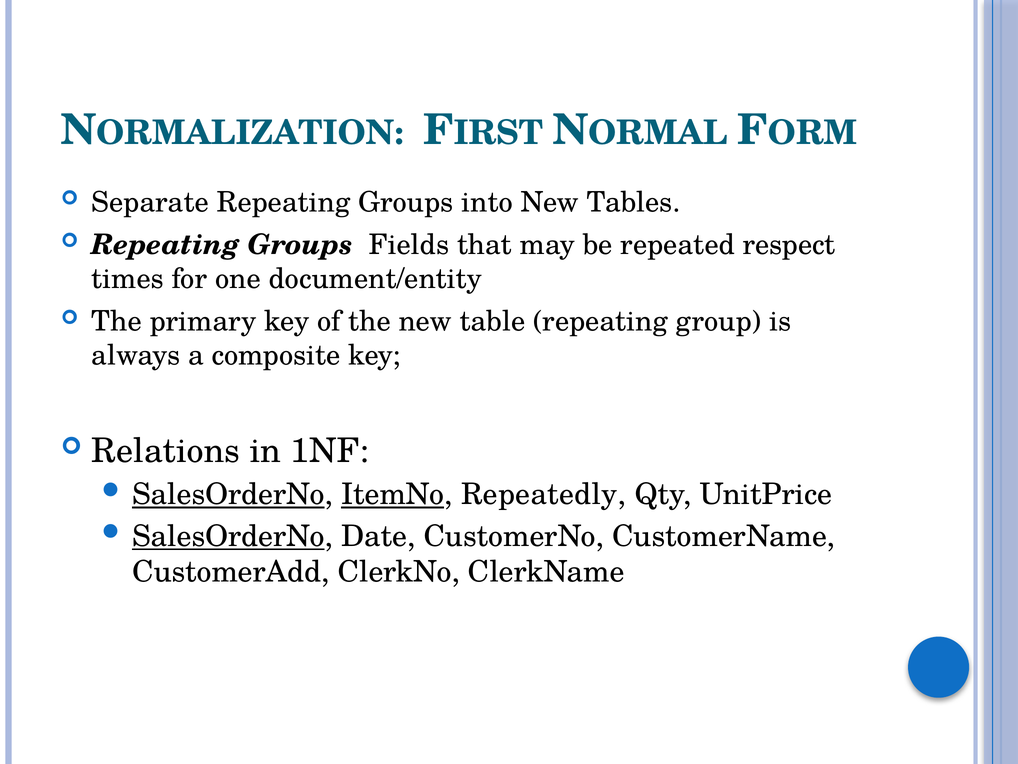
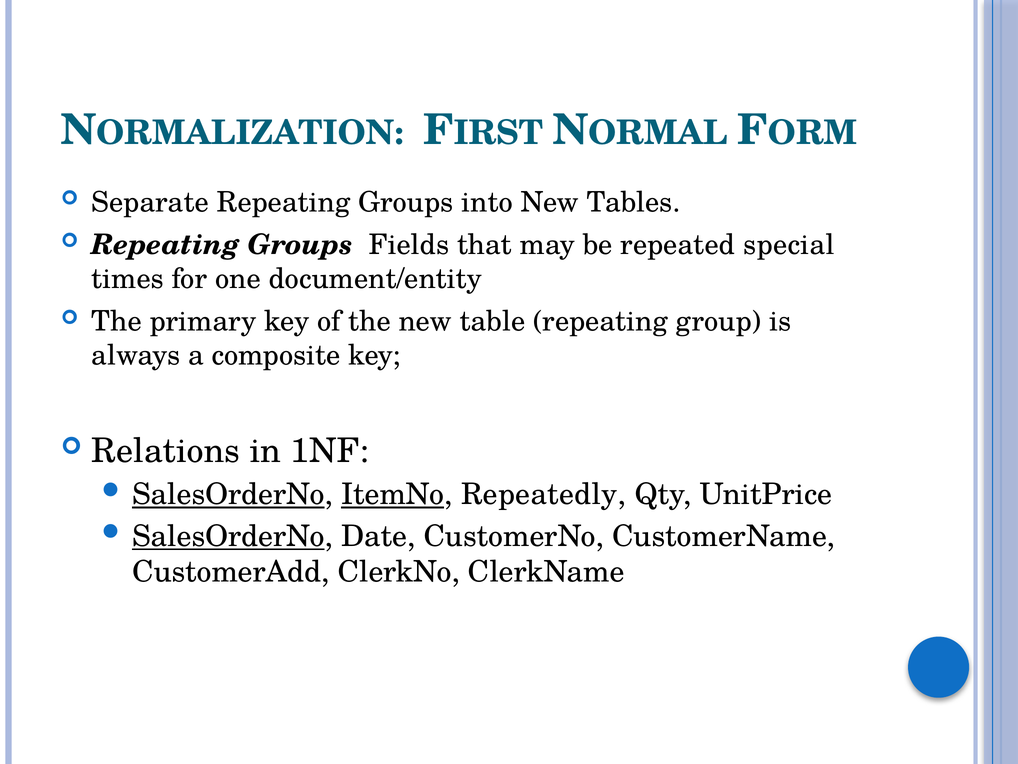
respect: respect -> special (789, 245)
